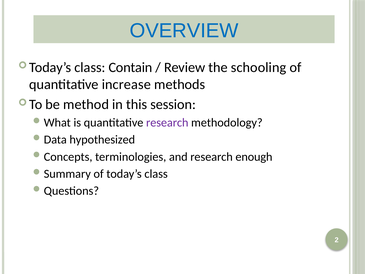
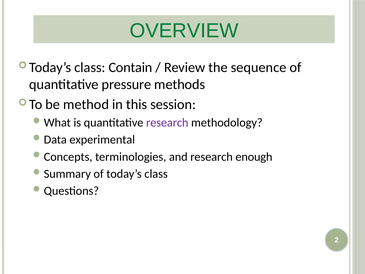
OVERVIEW colour: blue -> green (184, 31)
schooling: schooling -> sequence (259, 67)
increase: increase -> pressure (126, 84)
hypothesized: hypothesized -> experimental (102, 140)
